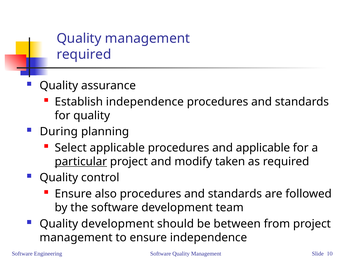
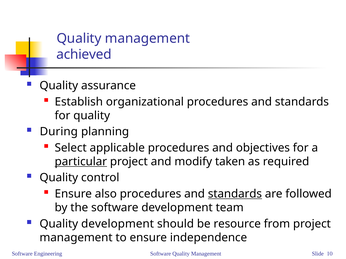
required: required -> achieved (84, 55)
Establish independence: independence -> organizational (145, 102)
and applicable: applicable -> objectives (263, 148)
standards underline: none -> present (235, 194)
between: between -> resource (237, 224)
